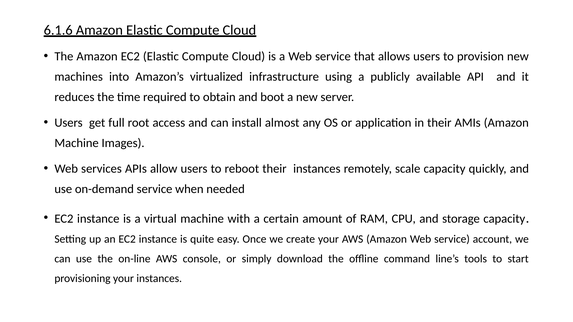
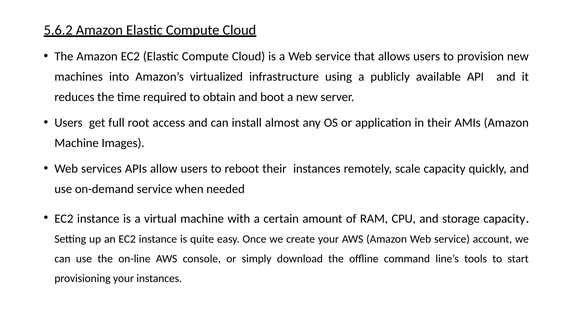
6.1.6: 6.1.6 -> 5.6.2 (58, 30)
